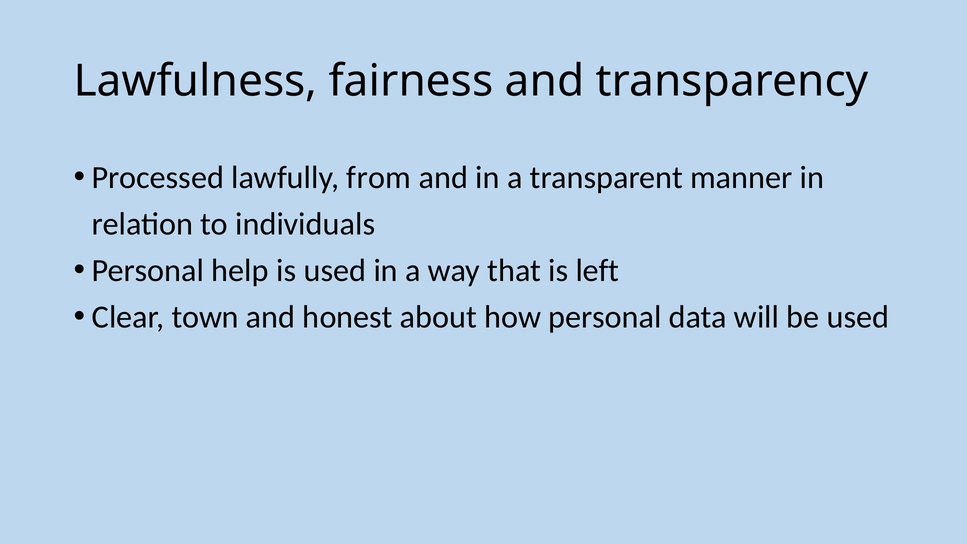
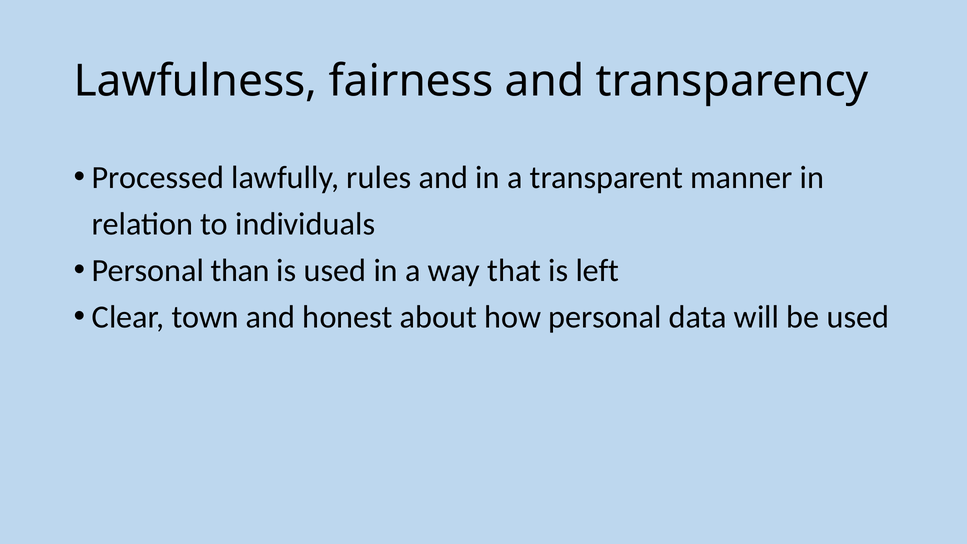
from: from -> rules (379, 178)
help: help -> than (240, 271)
